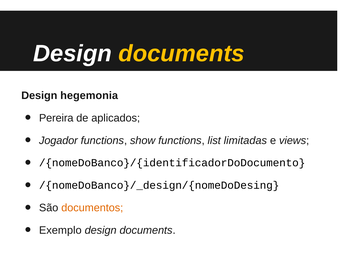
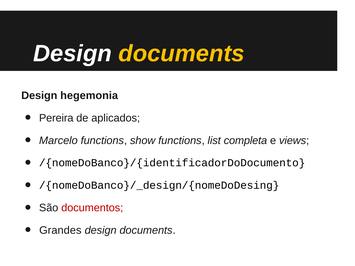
Jogador: Jogador -> Marcelo (58, 141)
limitadas: limitadas -> completa (245, 141)
documentos colour: orange -> red (92, 208)
Exemplo: Exemplo -> Grandes (60, 230)
